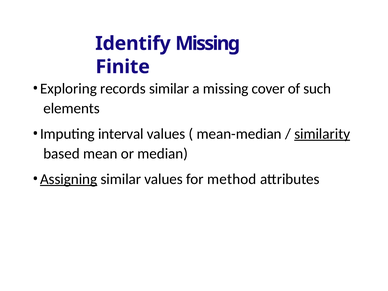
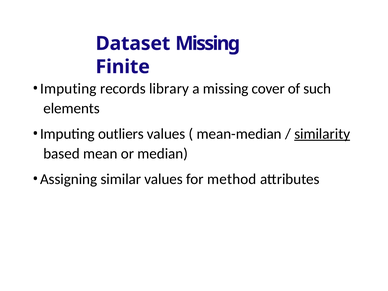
Identify: Identify -> Dataset (133, 44)
Exploring: Exploring -> Imputing (68, 89)
records similar: similar -> library (169, 89)
interval: interval -> outliers (121, 134)
Assigning underline: present -> none (69, 179)
